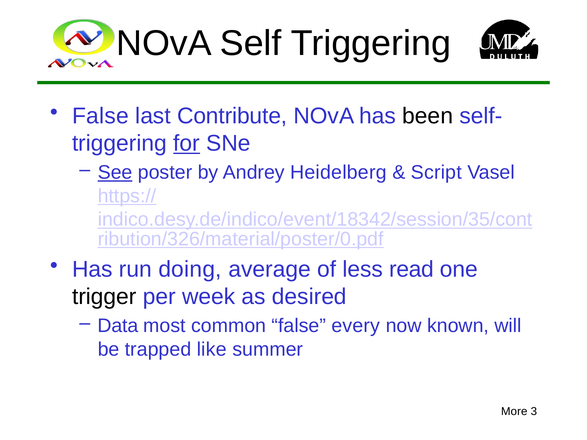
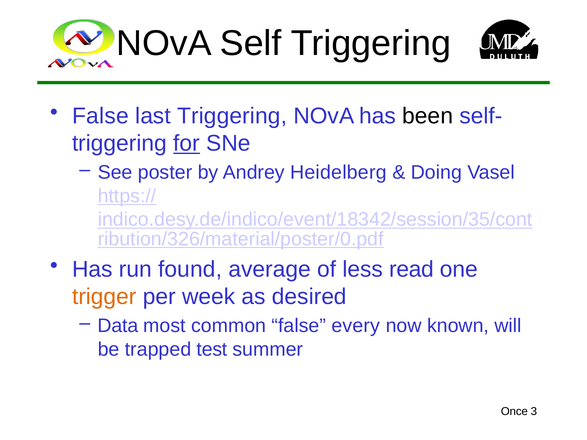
last Contribute: Contribute -> Triggering (232, 116)
See underline: present -> none (115, 173)
Script: Script -> Doing (436, 173)
doing: doing -> found (190, 269)
trigger colour: black -> orange (104, 297)
like: like -> test (212, 349)
More: More -> Once (514, 412)
